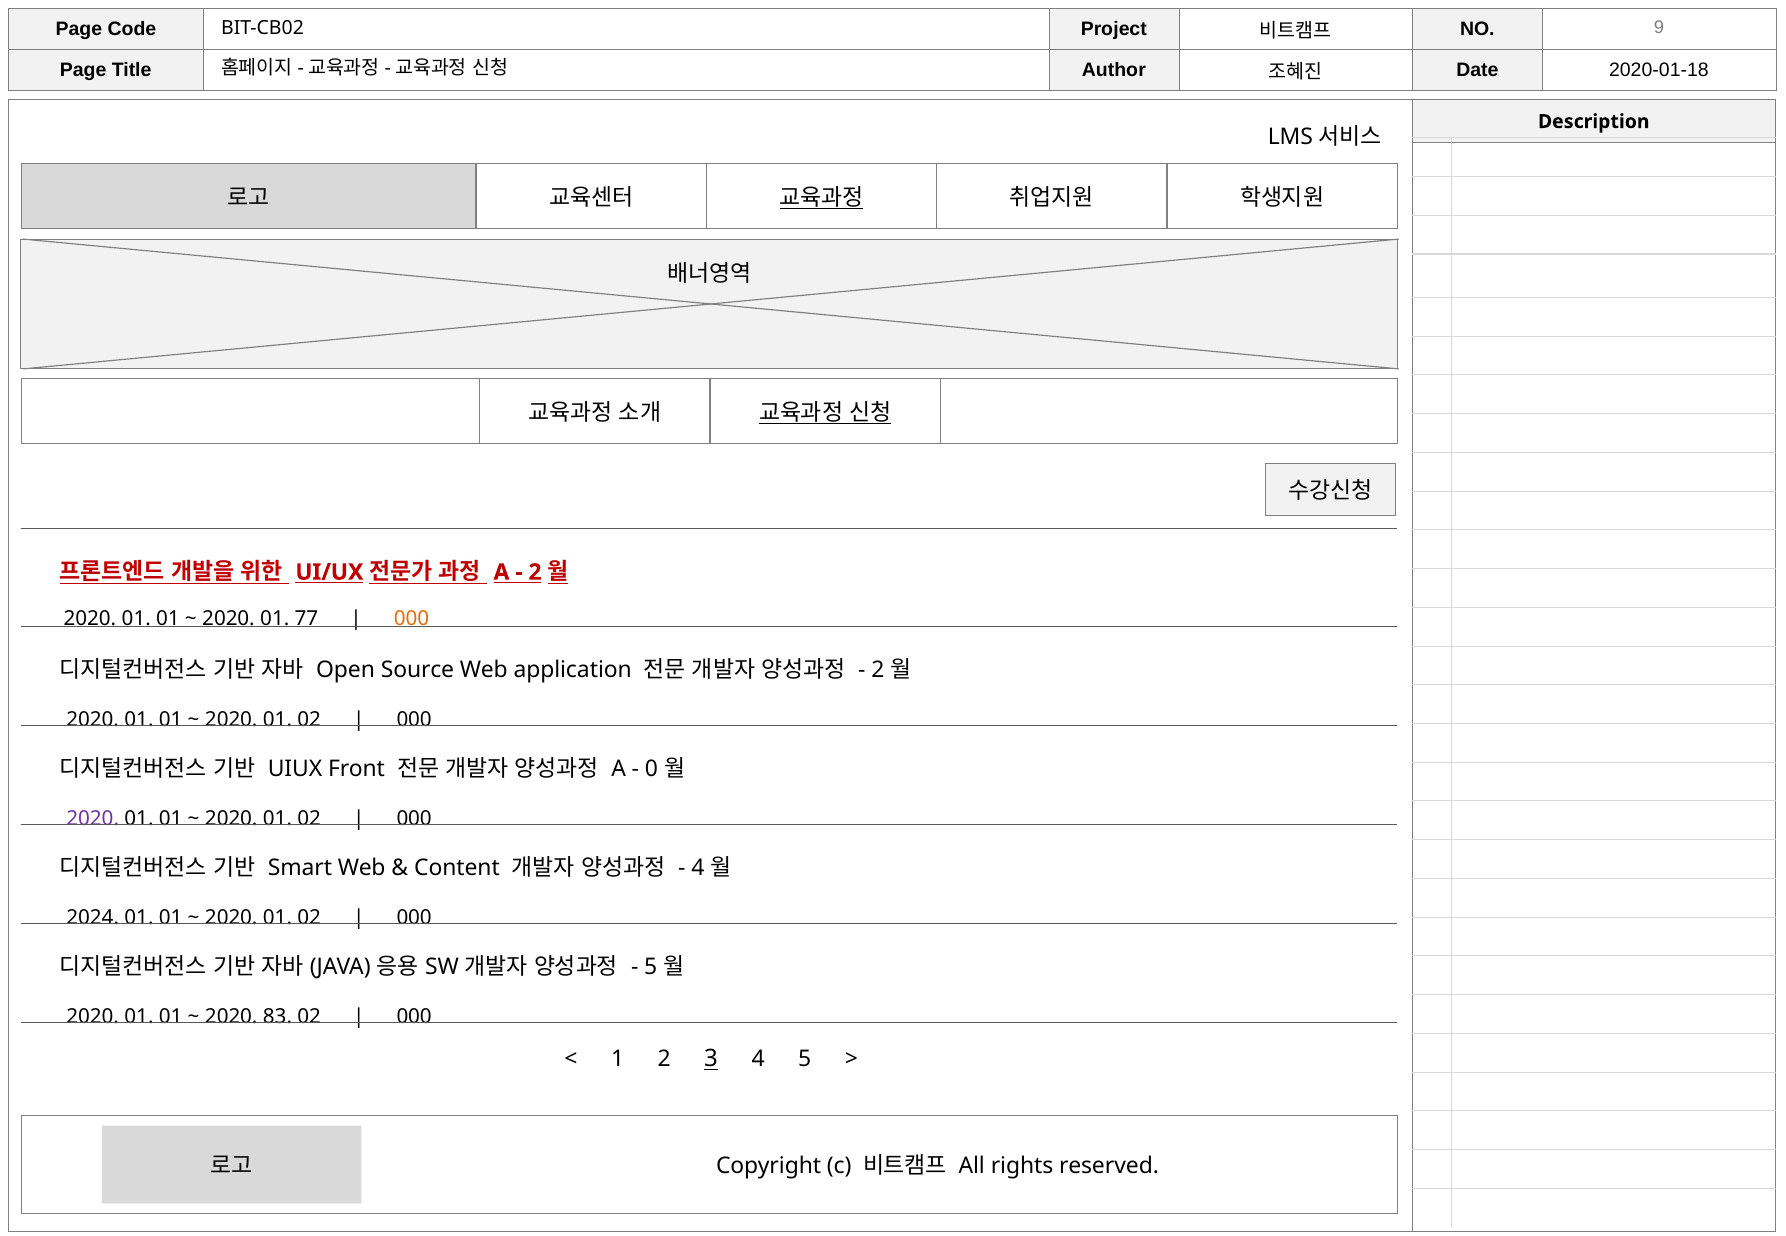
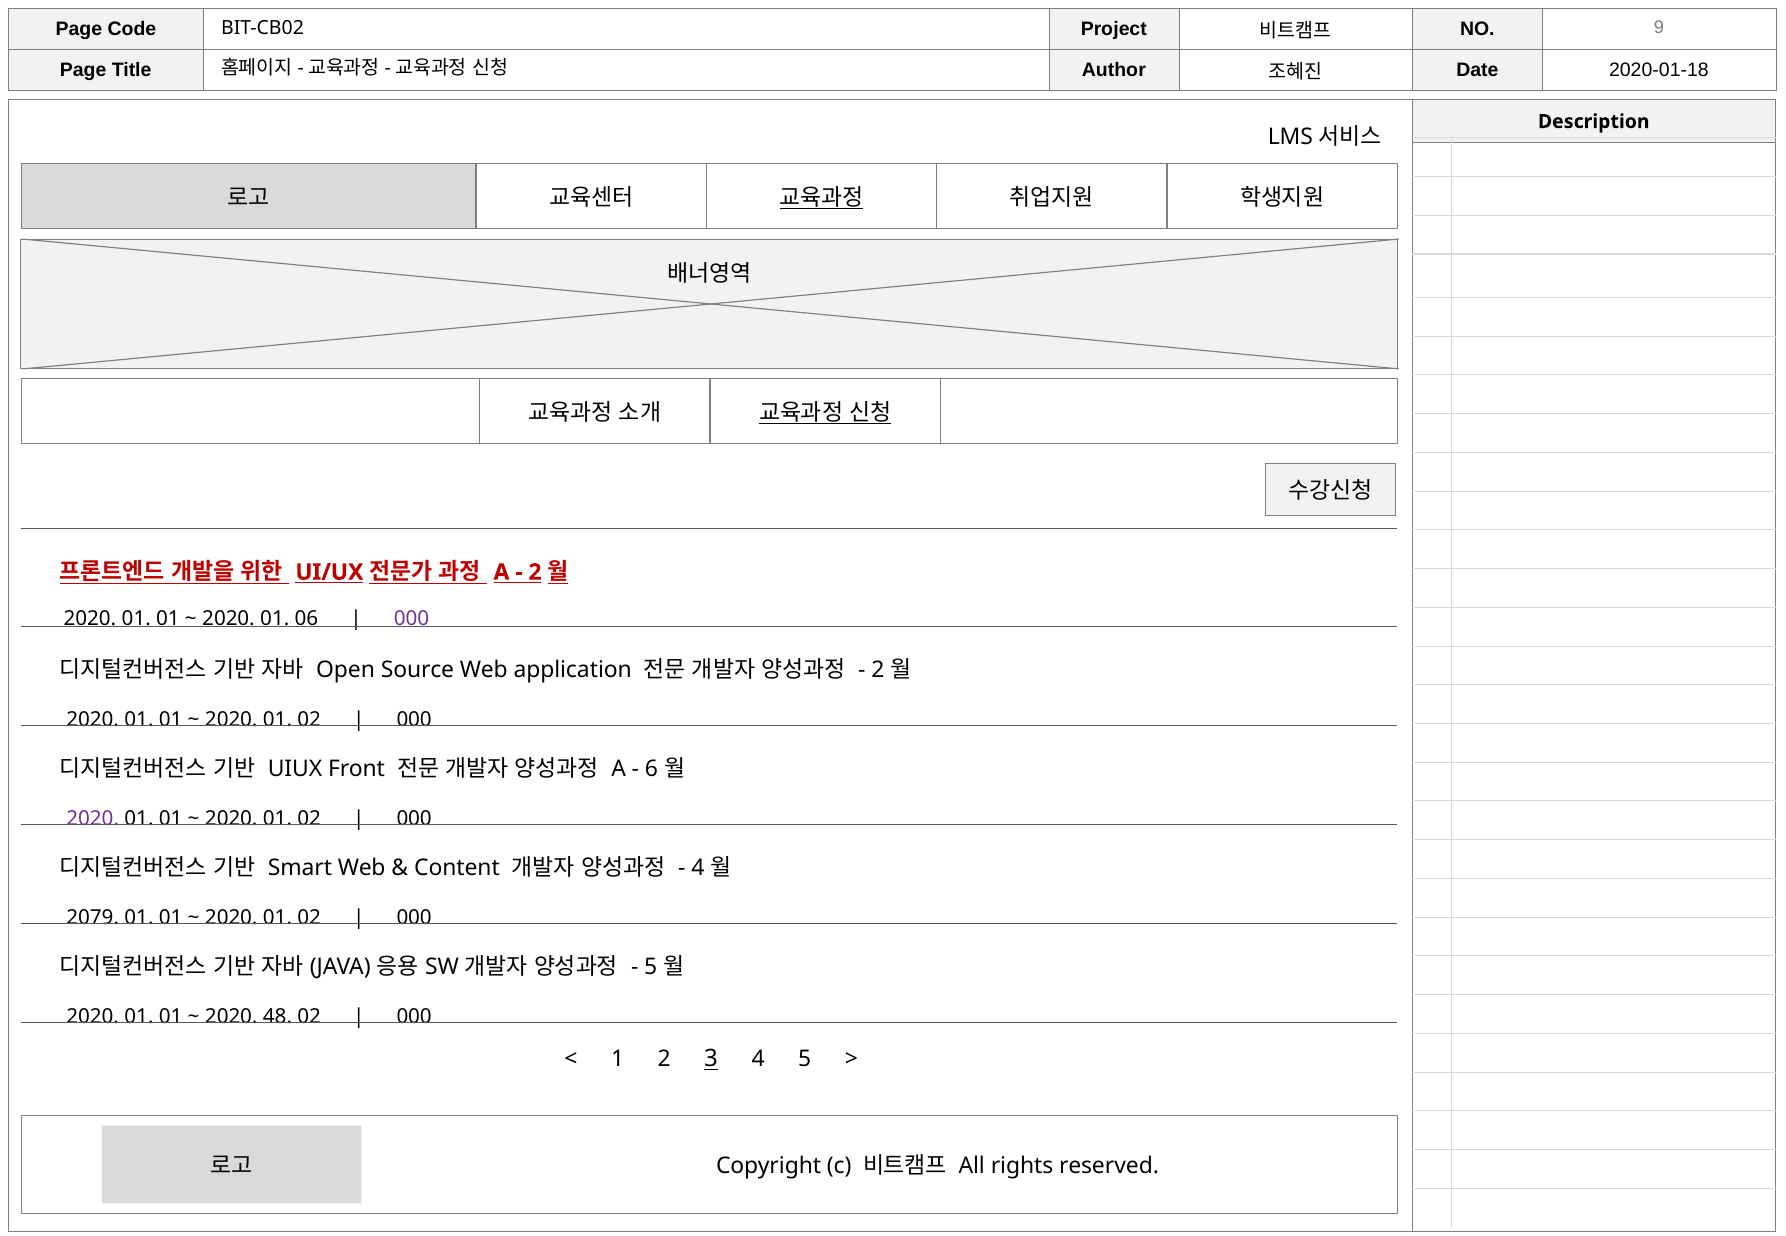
77: 77 -> 06 (306, 619)
000 colour: orange -> purple (411, 619)
0: 0 -> 6 (651, 769)
2024: 2024 -> 2079 (93, 918)
83: 83 -> 48 (278, 1017)
